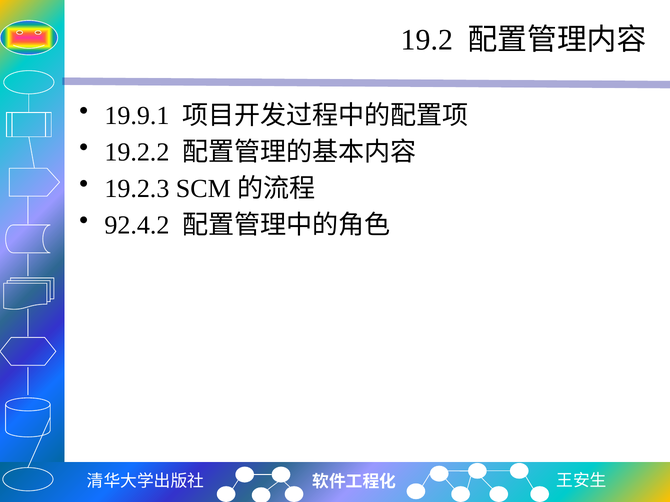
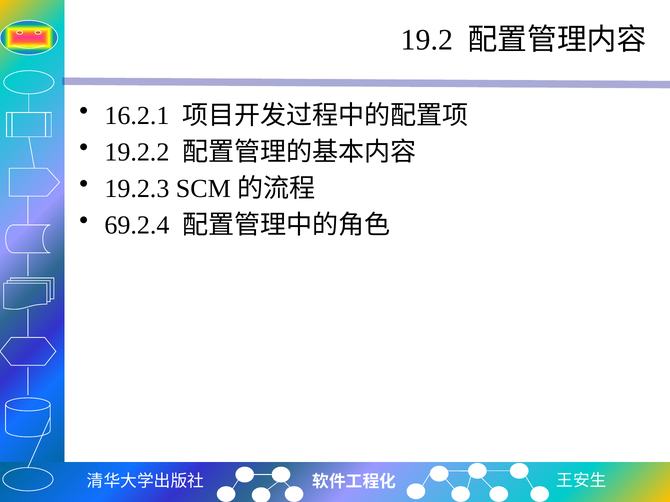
19.9.1: 19.9.1 -> 16.2.1 (137, 116)
92.4.2: 92.4.2 -> 69.2.4 (137, 225)
